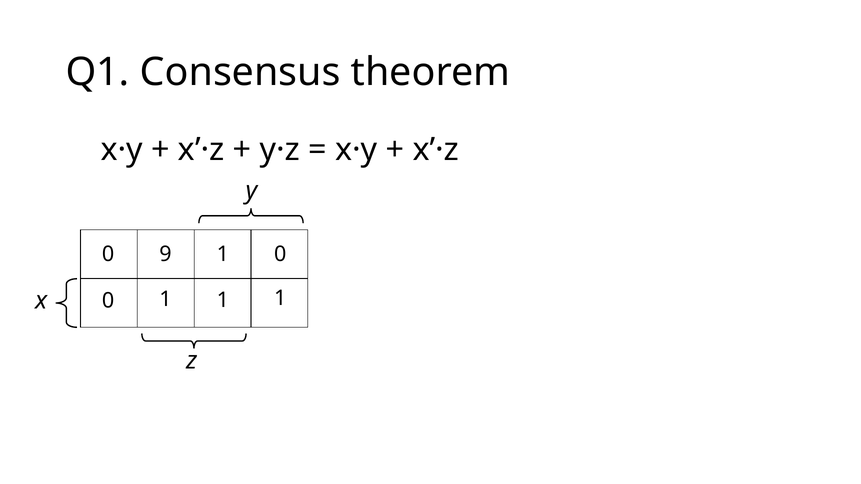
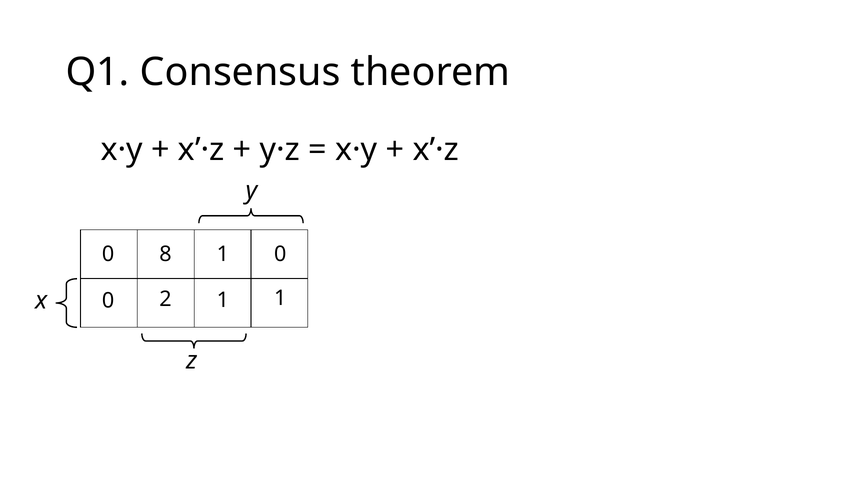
9: 9 -> 8 (165, 254)
0 1: 1 -> 2 (165, 299)
